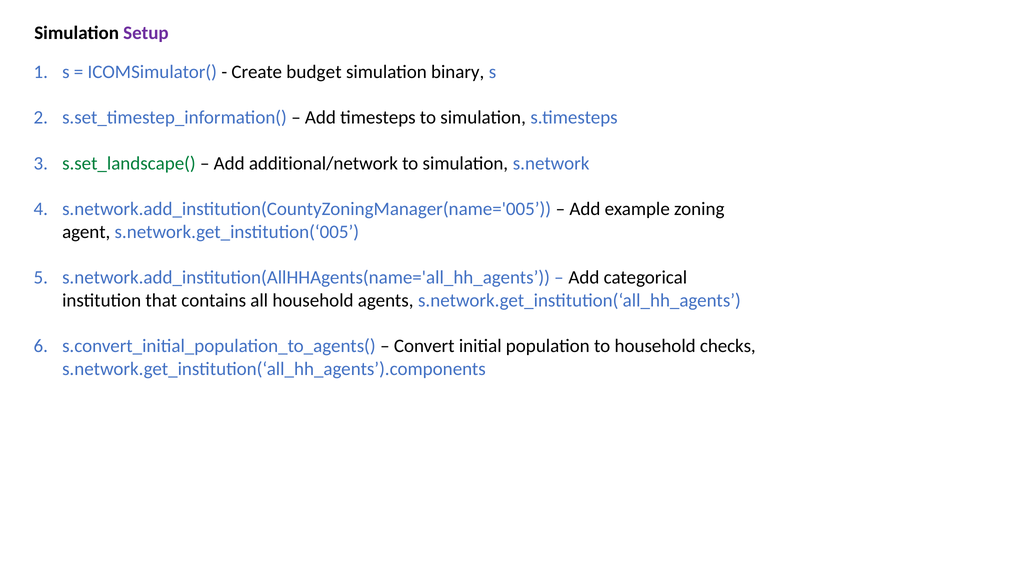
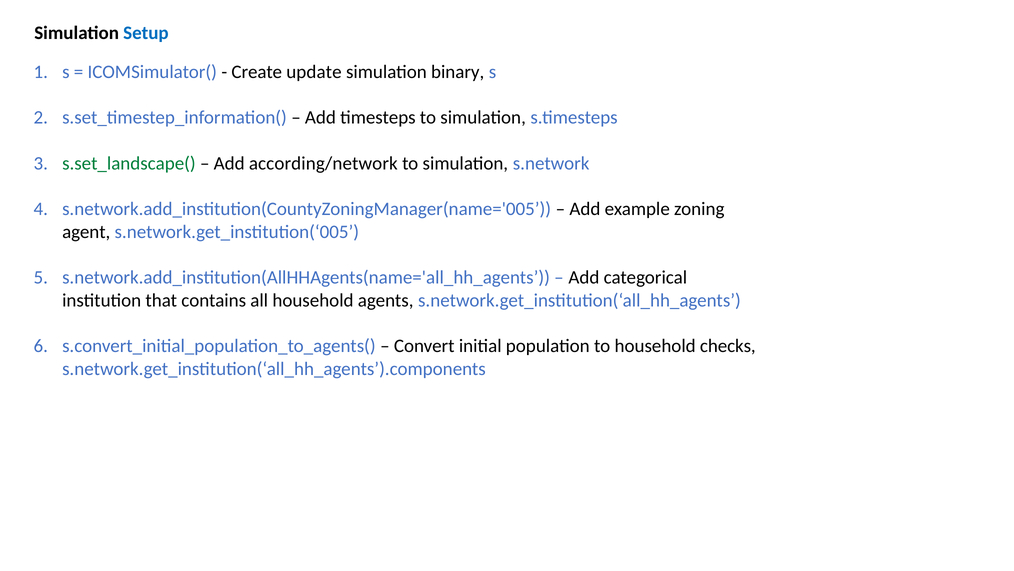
Setup colour: purple -> blue (146, 33)
budget: budget -> update (314, 72)
additional/network: additional/network -> according/network (323, 163)
